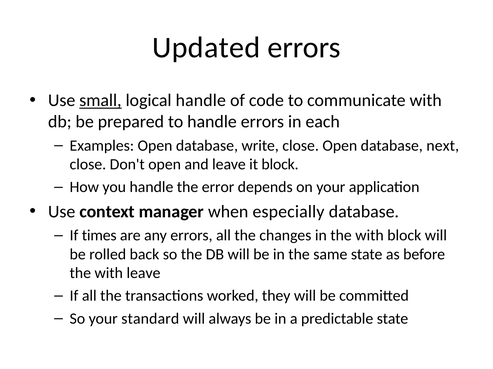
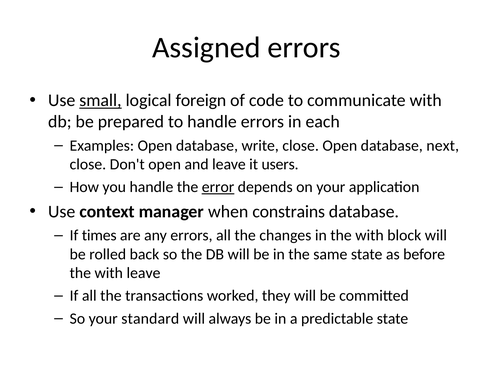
Updated: Updated -> Assigned (206, 48)
logical handle: handle -> foreign (201, 101)
it block: block -> users (280, 165)
error underline: none -> present (218, 187)
especially: especially -> constrains (289, 212)
